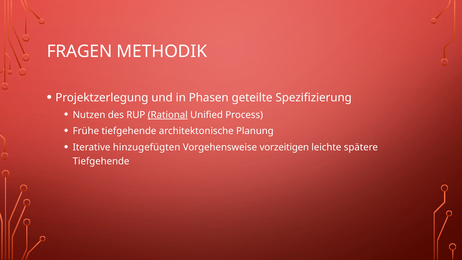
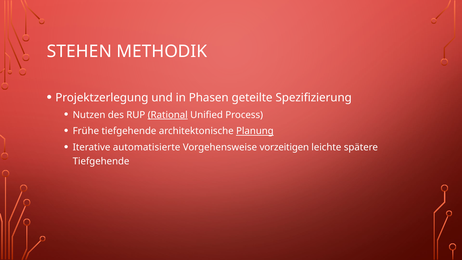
FRAGEN: FRAGEN -> STEHEN (79, 51)
Planung underline: none -> present (255, 131)
hinzugefügten: hinzugefügten -> automatisierte (147, 147)
